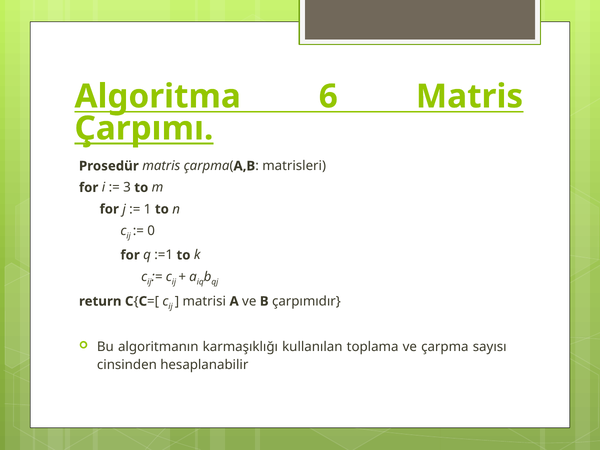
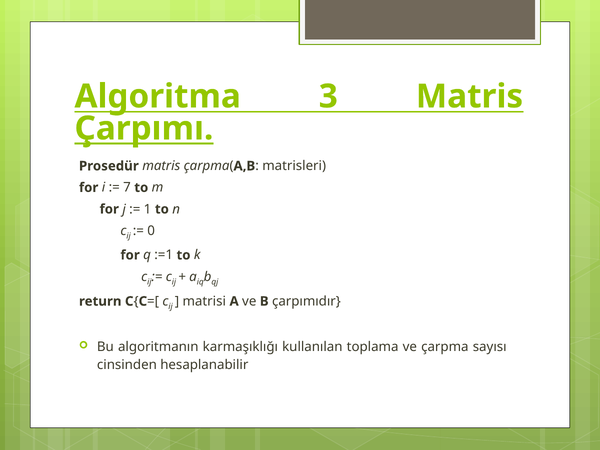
6: 6 -> 3 (328, 96)
3: 3 -> 7 (127, 188)
